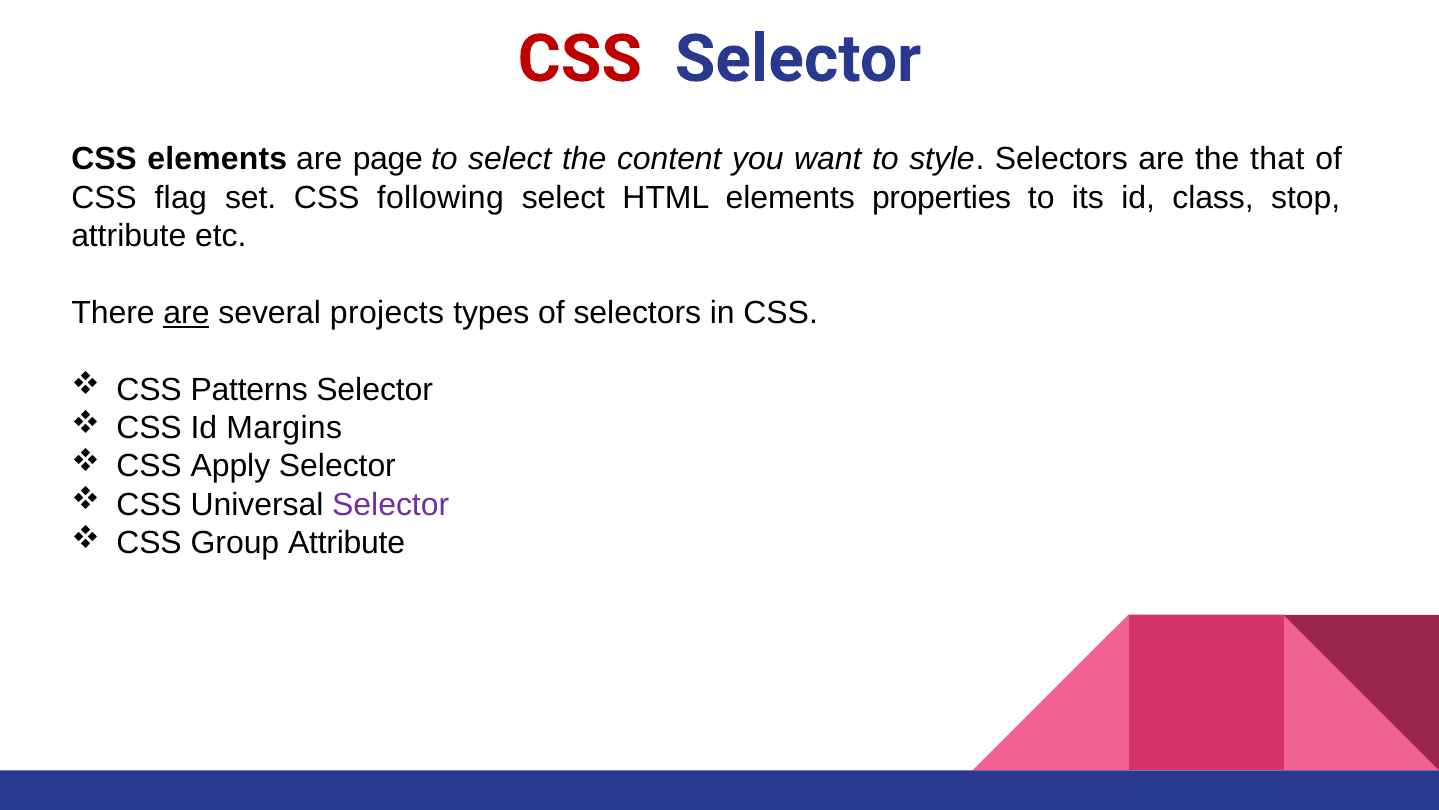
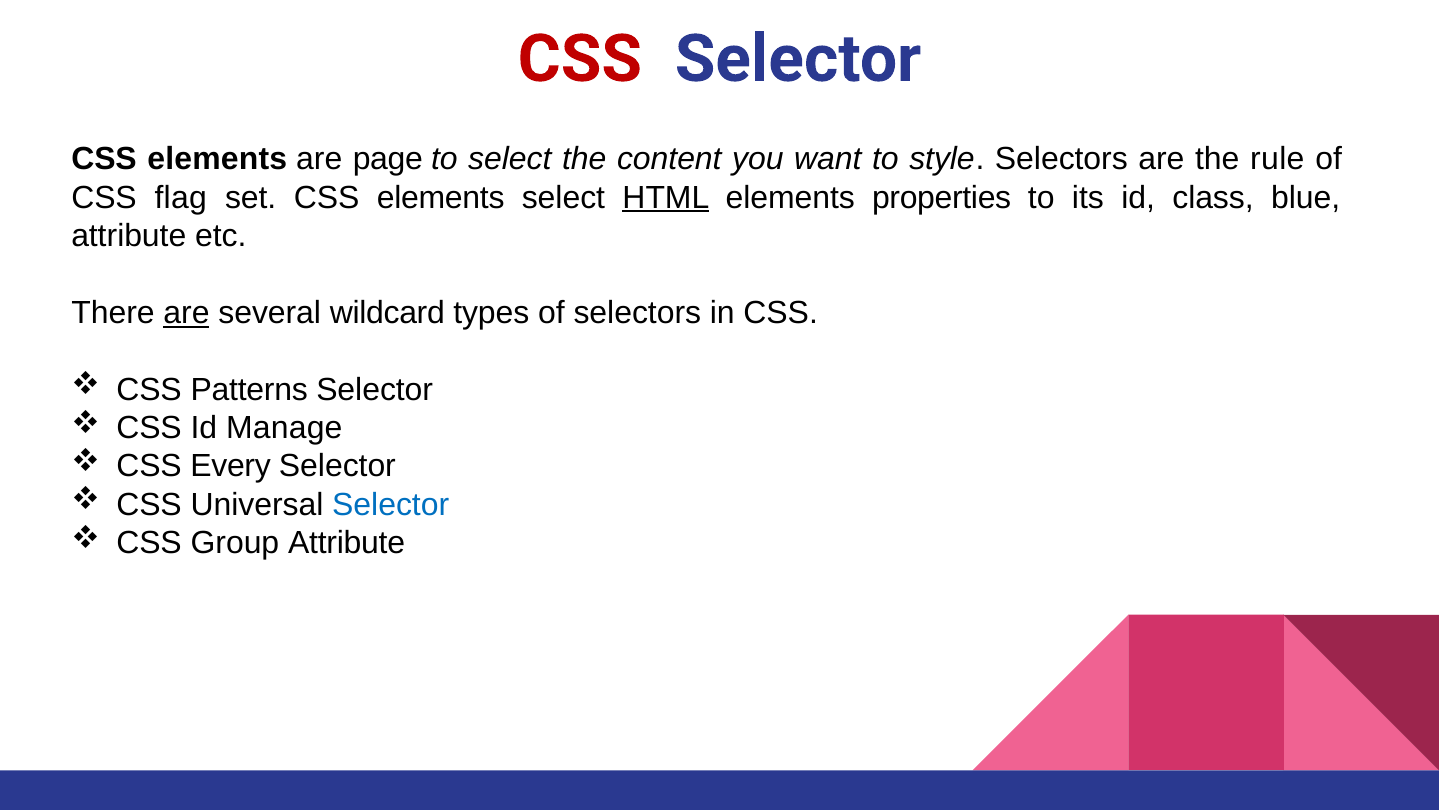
that: that -> rule (1277, 159)
set CSS following: following -> elements (441, 198)
HTML underline: none -> present (666, 198)
stop: stop -> blue (1306, 198)
projects: projects -> wildcard (387, 313)
Margins: Margins -> Manage (284, 428)
Apply: Apply -> Every (231, 466)
Selector colour: purple -> blue (391, 504)
